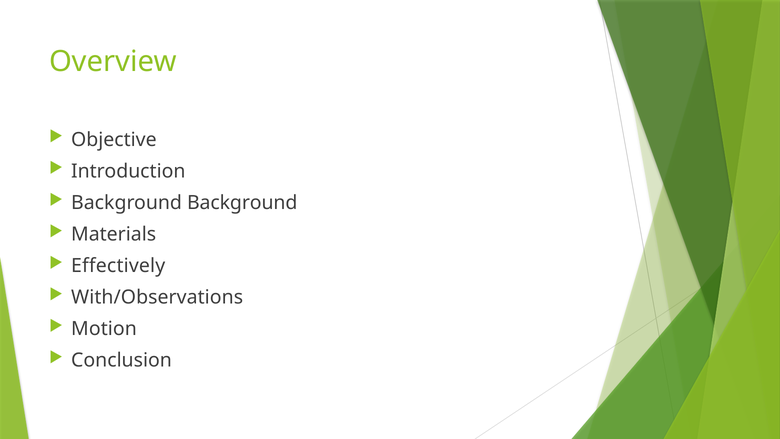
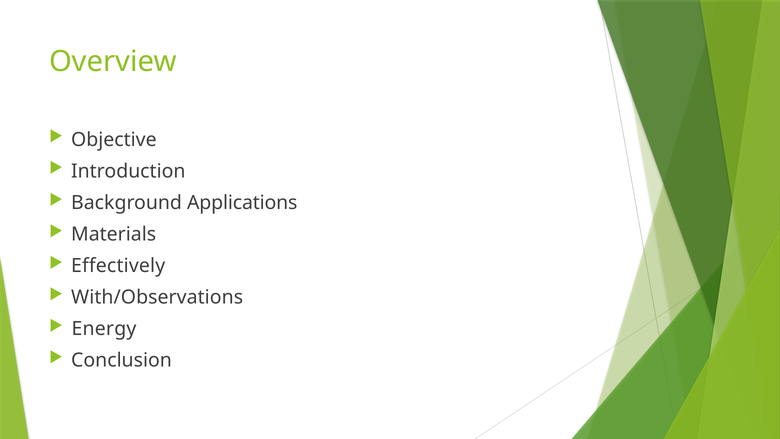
Background Background: Background -> Applications (242, 203)
Motion: Motion -> Energy (104, 329)
